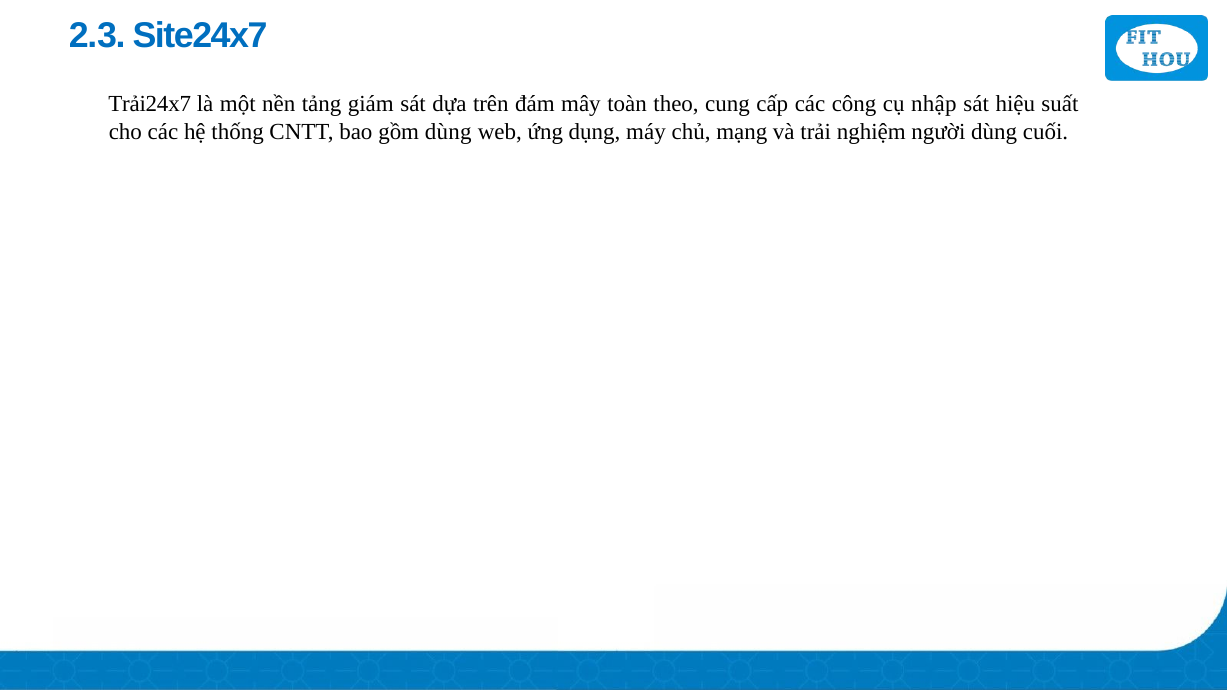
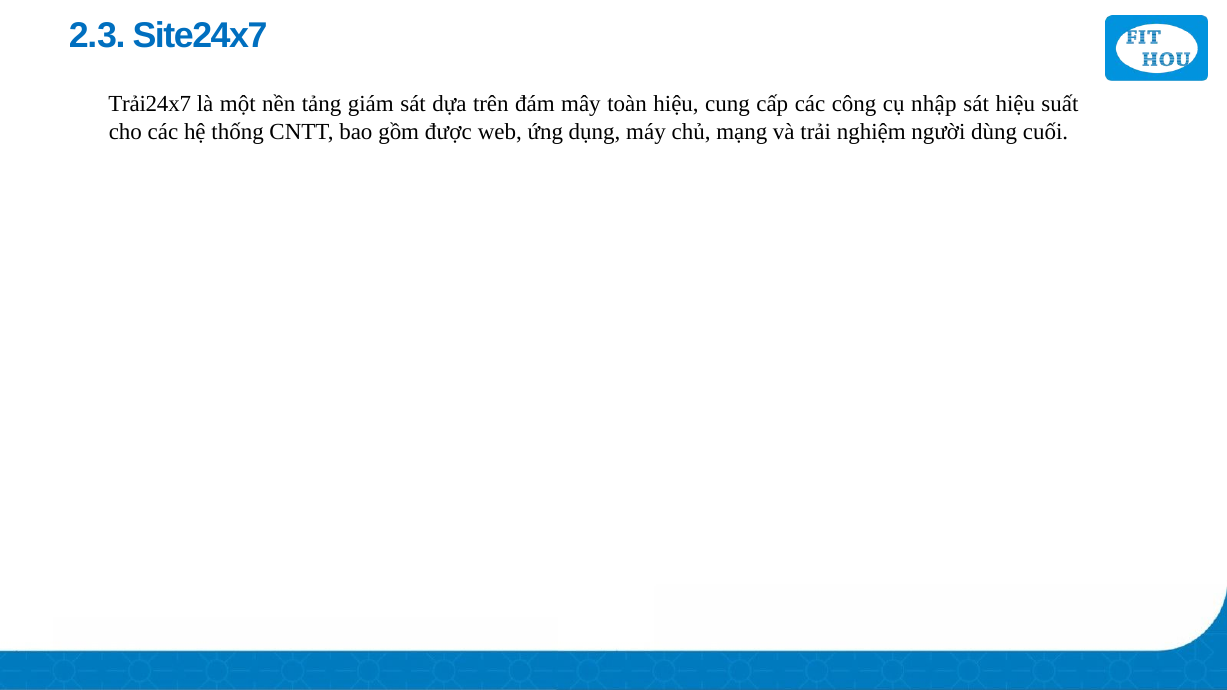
toàn theo: theo -> hiệu (676, 104)
gồm dùng: dùng -> được (448, 132)
